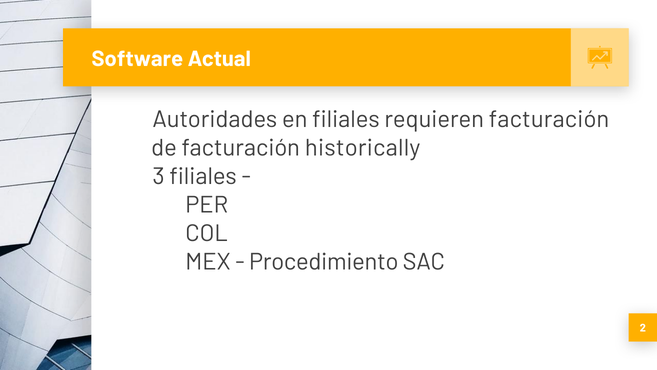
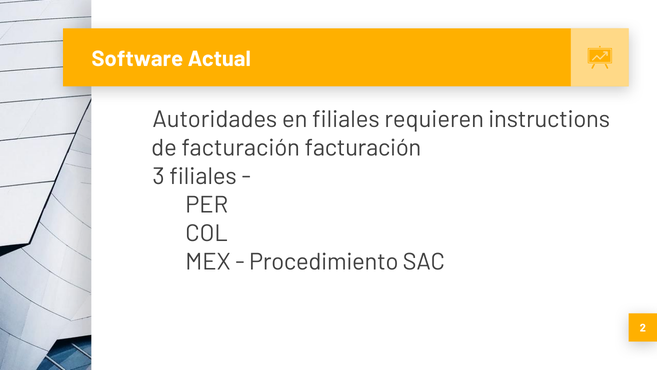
requieren facturación: facturación -> instructions (549, 119)
facturación historically: historically -> facturación (363, 148)
